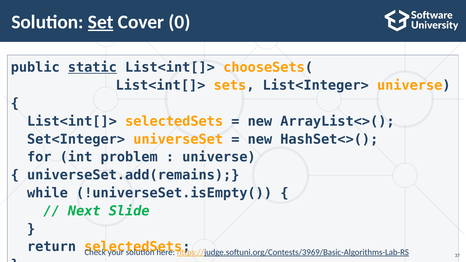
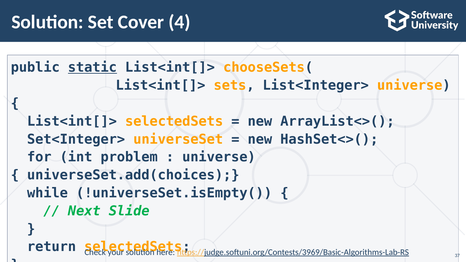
Set underline: present -> none (101, 22)
0: 0 -> 4 (179, 22)
universeSet.add(remains: universeSet.add(remains -> universeSet.add(choices (133, 175)
